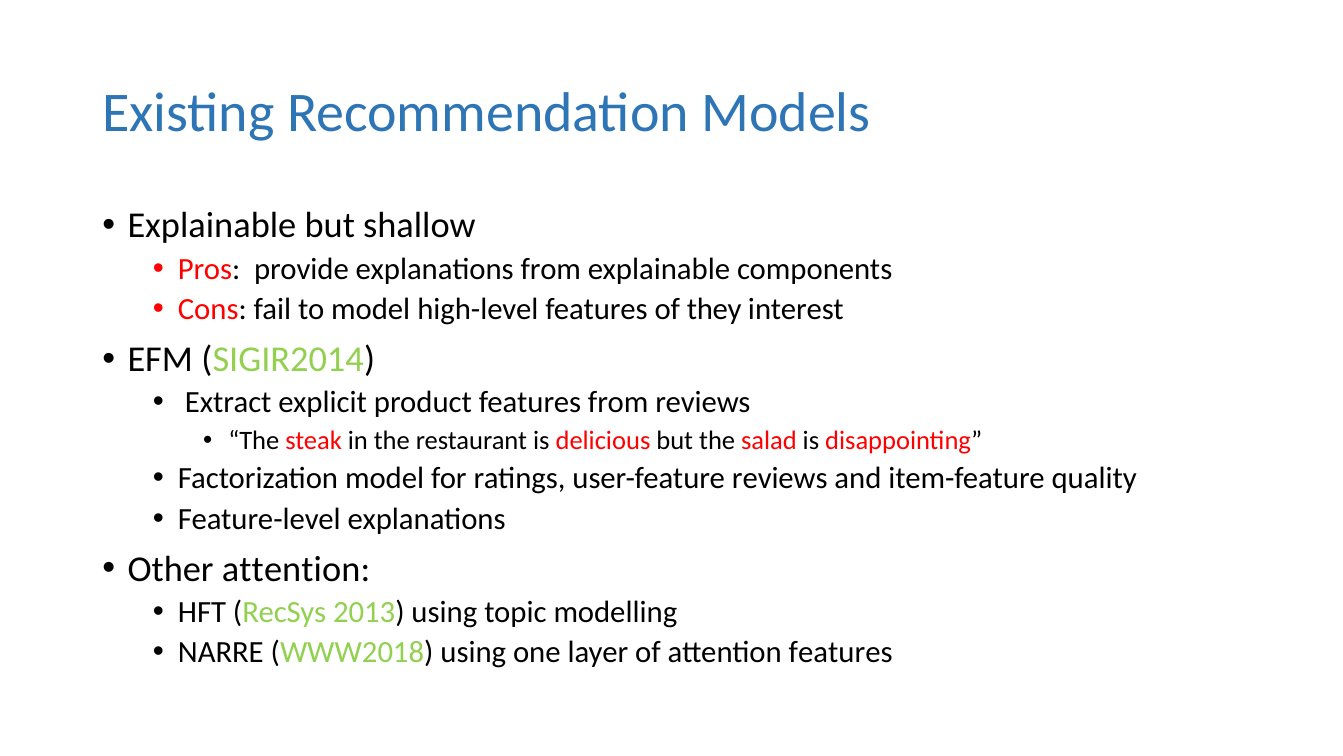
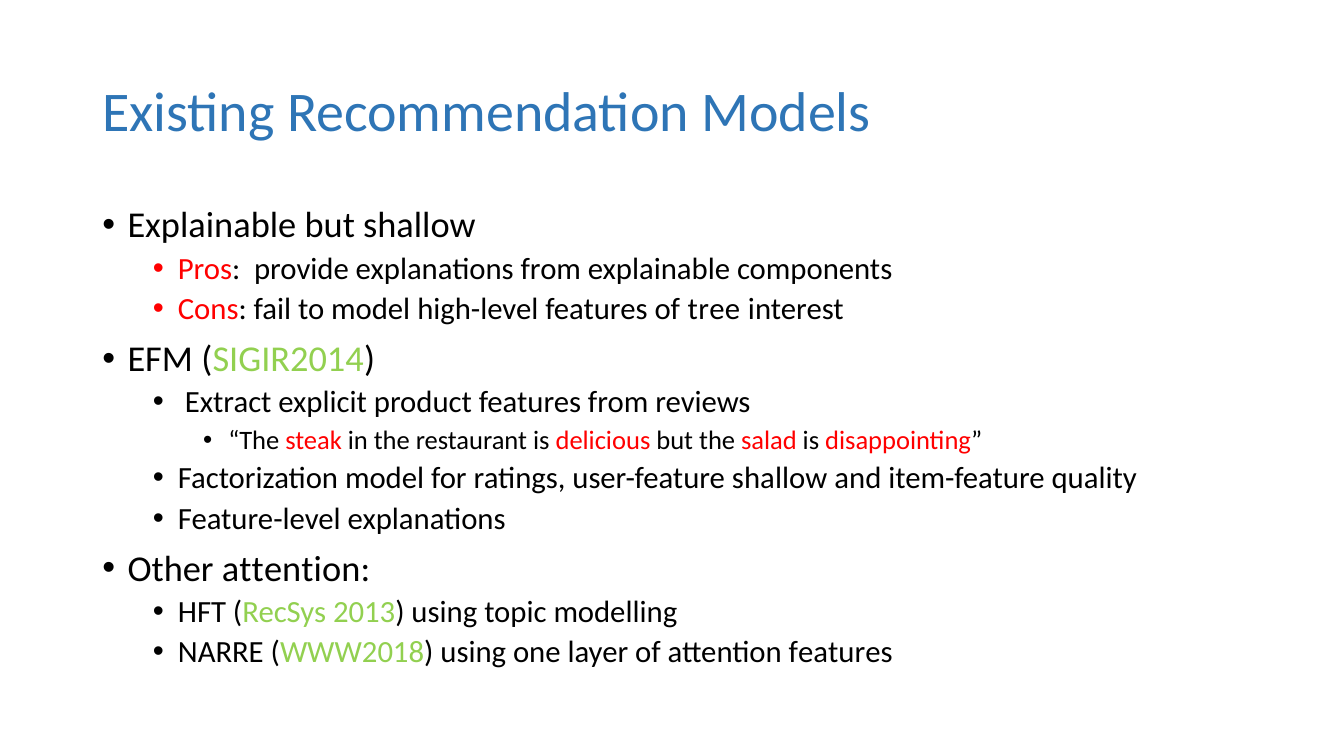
they: they -> tree (714, 309)
user-feature reviews: reviews -> shallow (780, 478)
